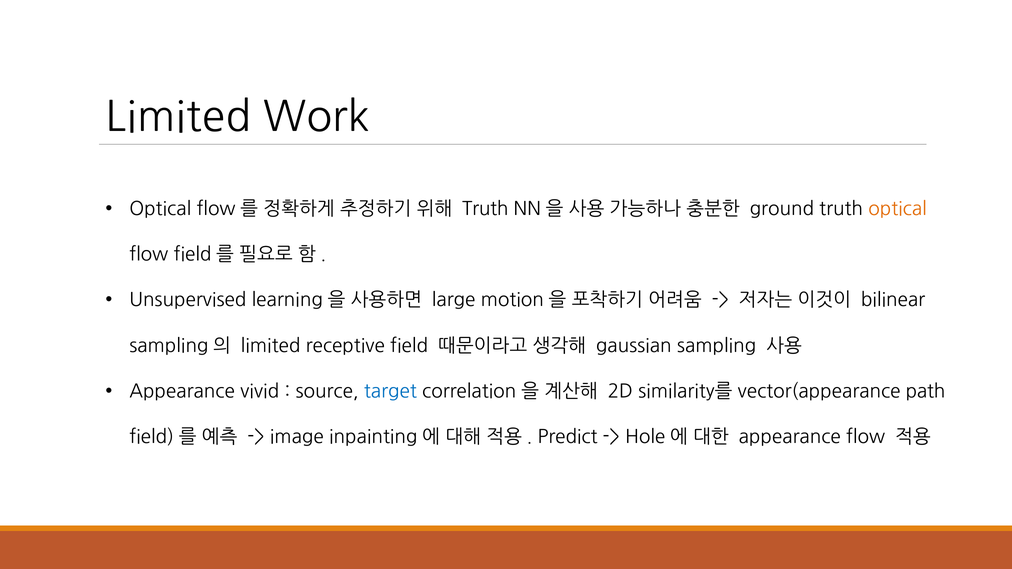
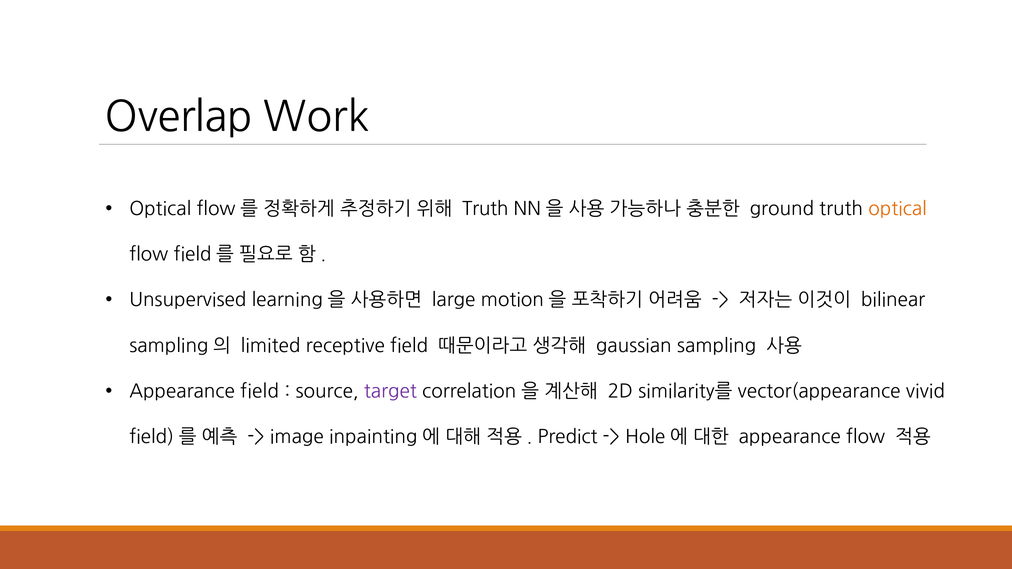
Limited: Limited -> Overlap (179, 117)
Appearance vivid: vivid -> field (260, 391)
target colour: blue -> purple (390, 391)
path: path -> vivid (925, 391)
